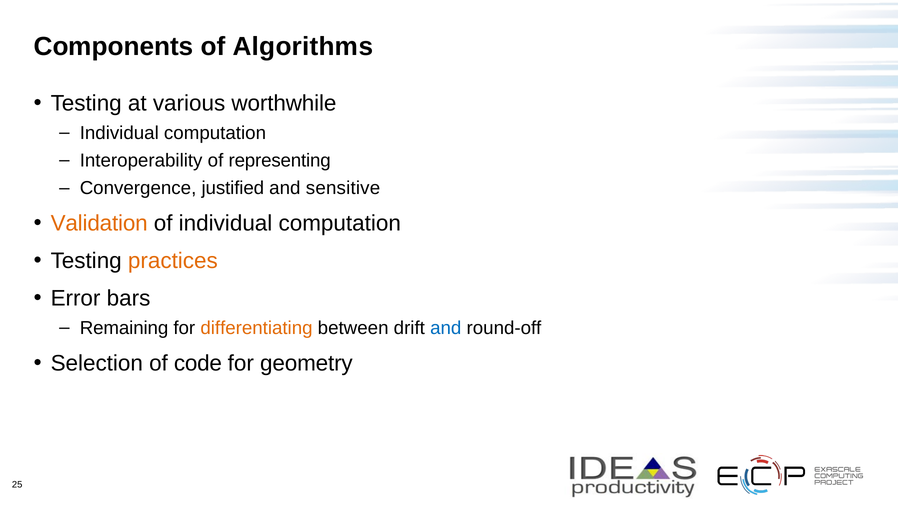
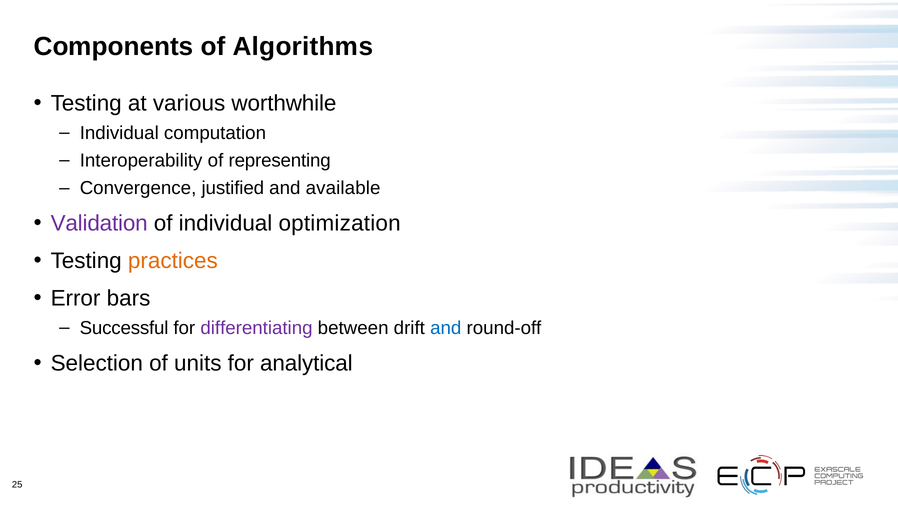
sensitive: sensitive -> available (343, 188)
Validation colour: orange -> purple (99, 224)
of individual computation: computation -> optimization (340, 224)
Remaining: Remaining -> Successful (124, 328)
differentiating colour: orange -> purple (256, 328)
code: code -> units (198, 363)
geometry: geometry -> analytical (306, 363)
